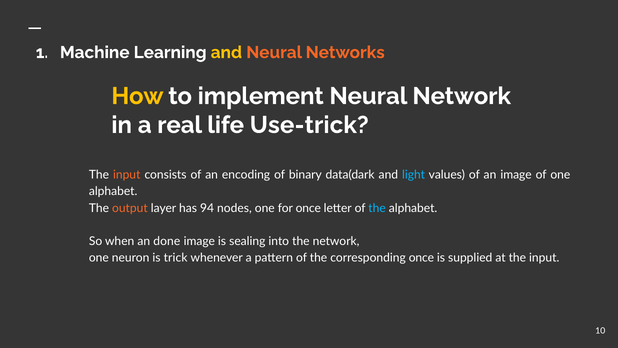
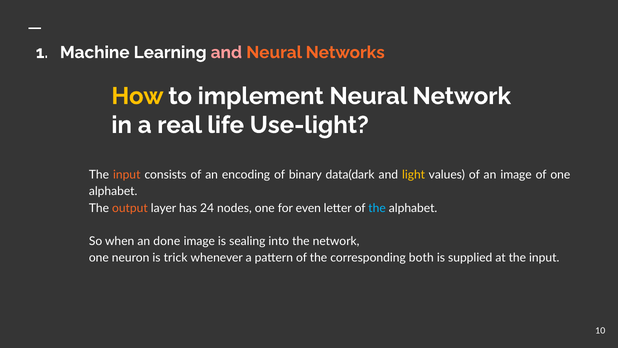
and colour: yellow -> pink (226, 52)
Use-trick: Use-trick -> Use-light (309, 125)
light colour: light blue -> yellow (414, 175)
94: 94 -> 24 (207, 208)
for once: once -> even (308, 208)
corresponding once: once -> both (421, 258)
